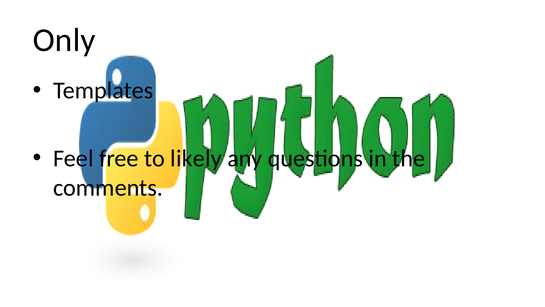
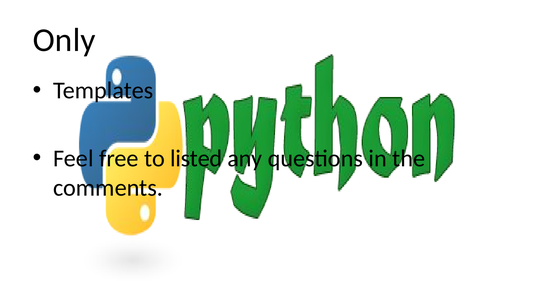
likely: likely -> listed (196, 158)
